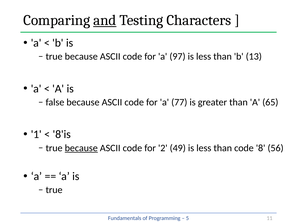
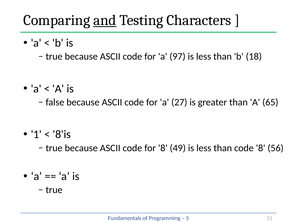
13: 13 -> 18 (254, 57)
77: 77 -> 27 (179, 103)
because underline: present -> none (81, 148)
for 2: 2 -> 8 (163, 148)
